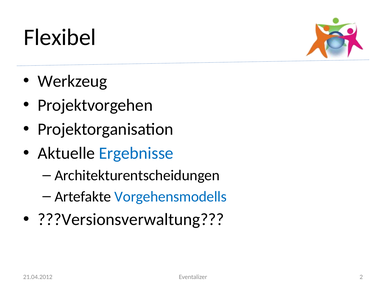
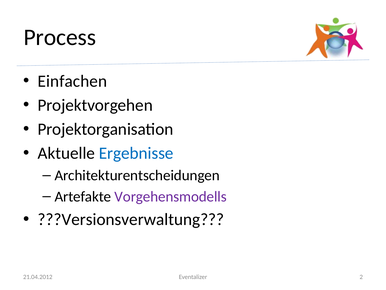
Flexibel: Flexibel -> Process (60, 37)
Werkzeug: Werkzeug -> Einfachen (72, 81)
Vorgehensmodells colour: blue -> purple (171, 196)
